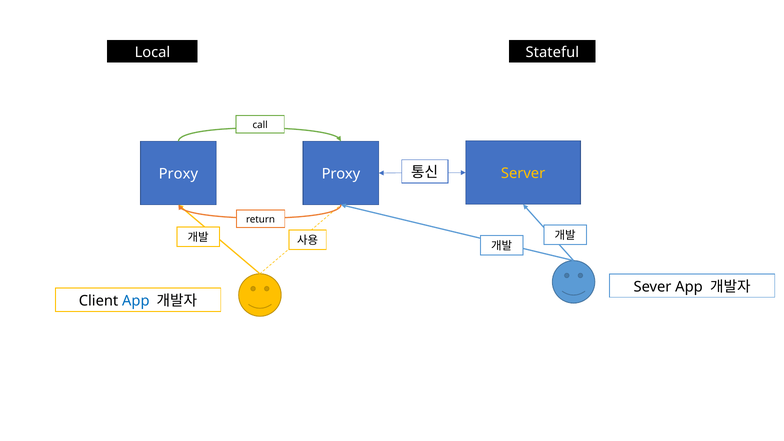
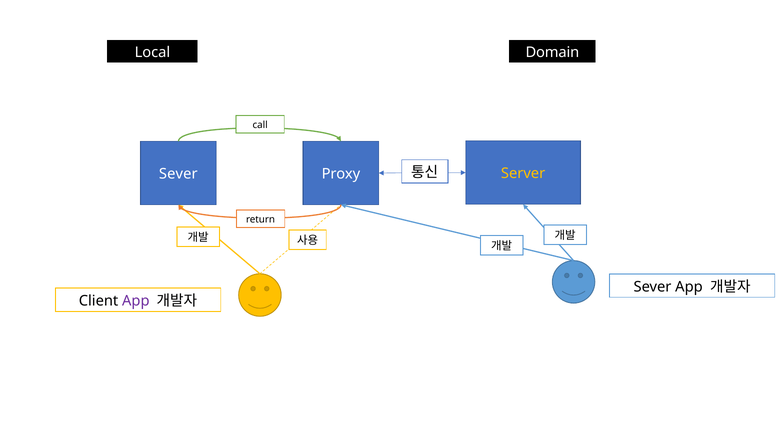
Stateful: Stateful -> Domain (552, 52)
Proxy: Proxy -> Sever (178, 174)
App colour: blue -> purple (136, 301)
